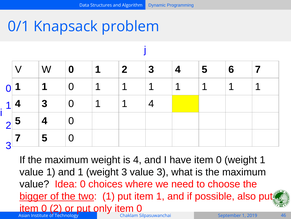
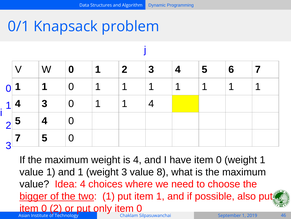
value 3: 3 -> 8 (163, 171)
Idea 0: 0 -> 4 (83, 184)
